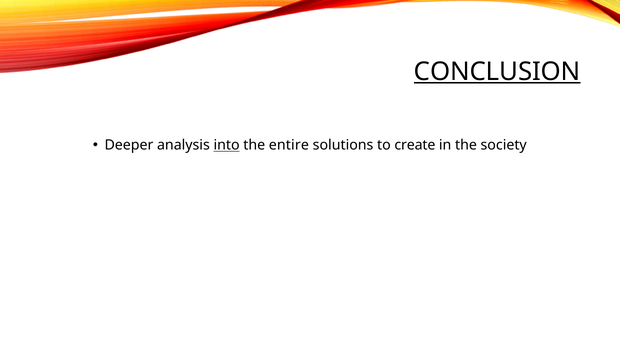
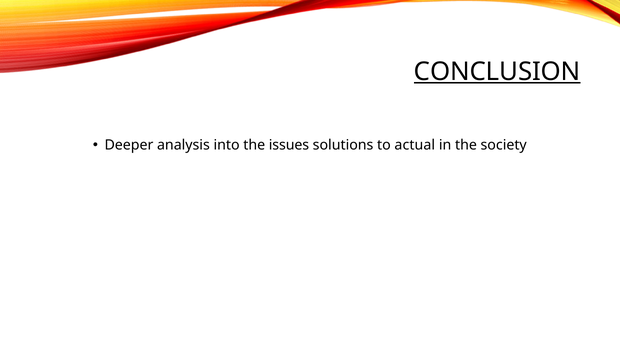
into underline: present -> none (227, 145)
entire: entire -> issues (289, 145)
create: create -> actual (415, 145)
